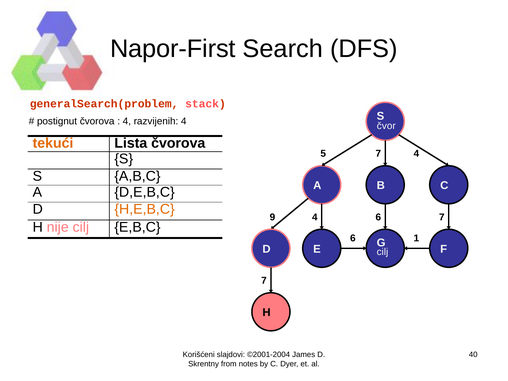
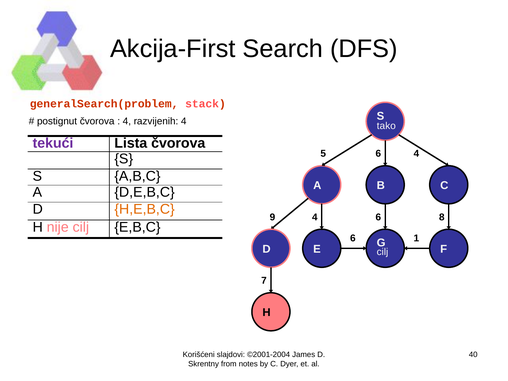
Napor-First: Napor-First -> Akcija-First (173, 49)
čvor: čvor -> tako (386, 126)
tekući colour: orange -> purple (53, 143)
5 7: 7 -> 6 (378, 154)
6 7: 7 -> 8 (442, 217)
